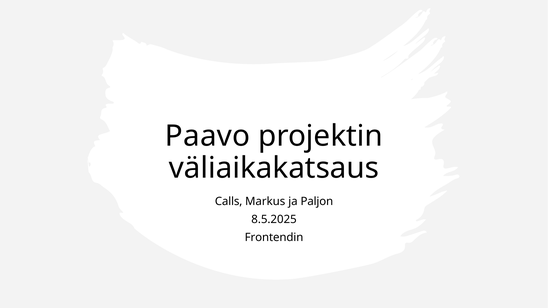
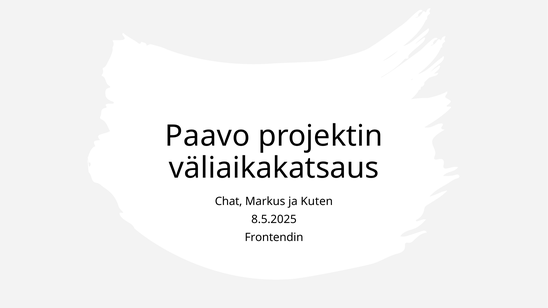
Calls: Calls -> Chat (229, 201)
Paljon: Paljon -> Kuten (317, 201)
